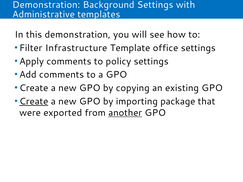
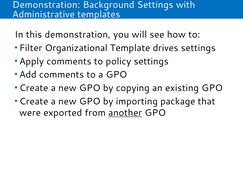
Infrastructure: Infrastructure -> Organizational (76, 48)
office: office -> drives (166, 48)
Create underline: present -> none (34, 102)
